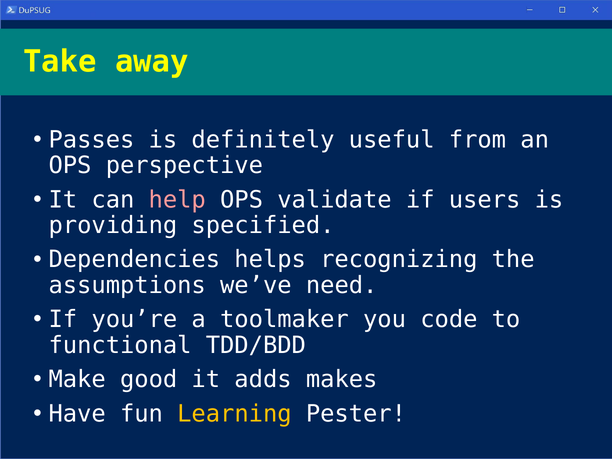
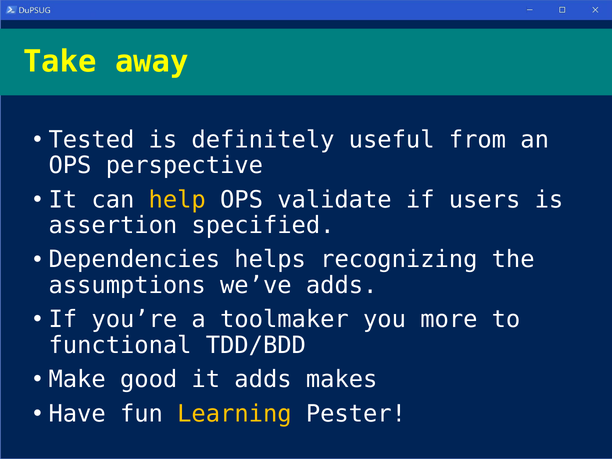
Passes: Passes -> Tested (91, 140)
help colour: pink -> yellow (177, 200)
providing: providing -> assertion (113, 225)
we’ve need: need -> adds (342, 285)
code: code -> more (449, 320)
